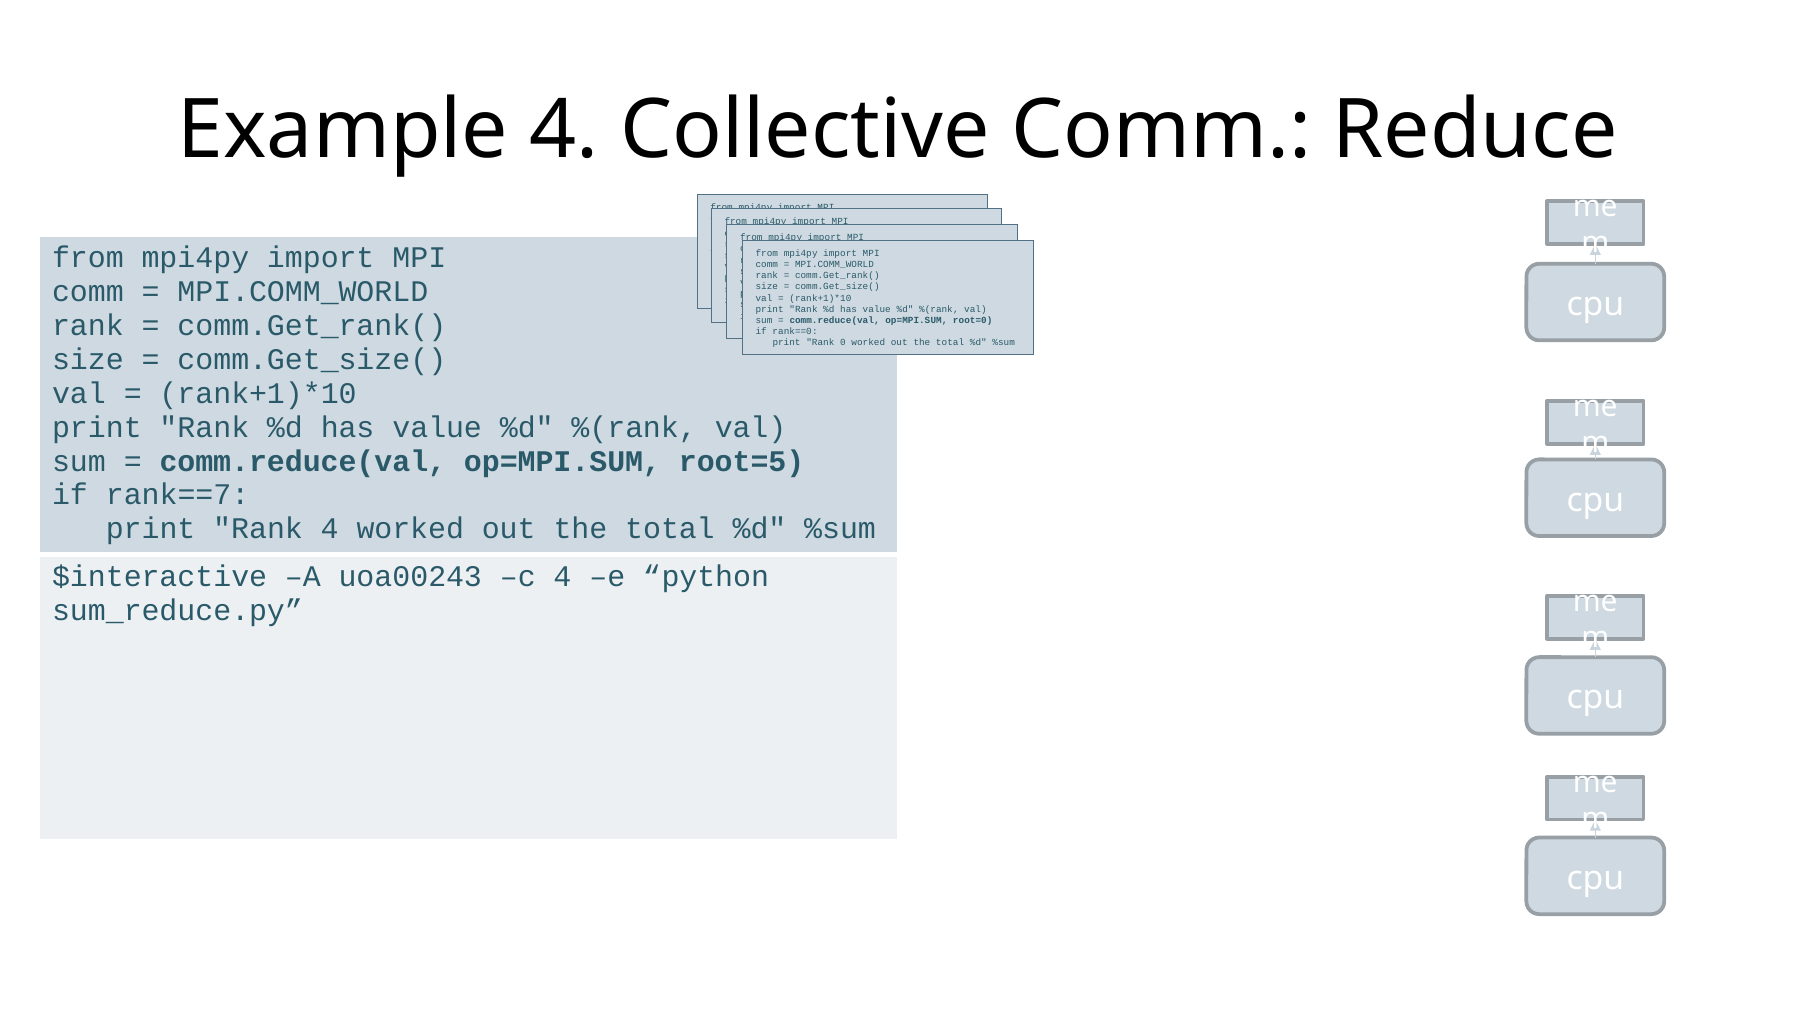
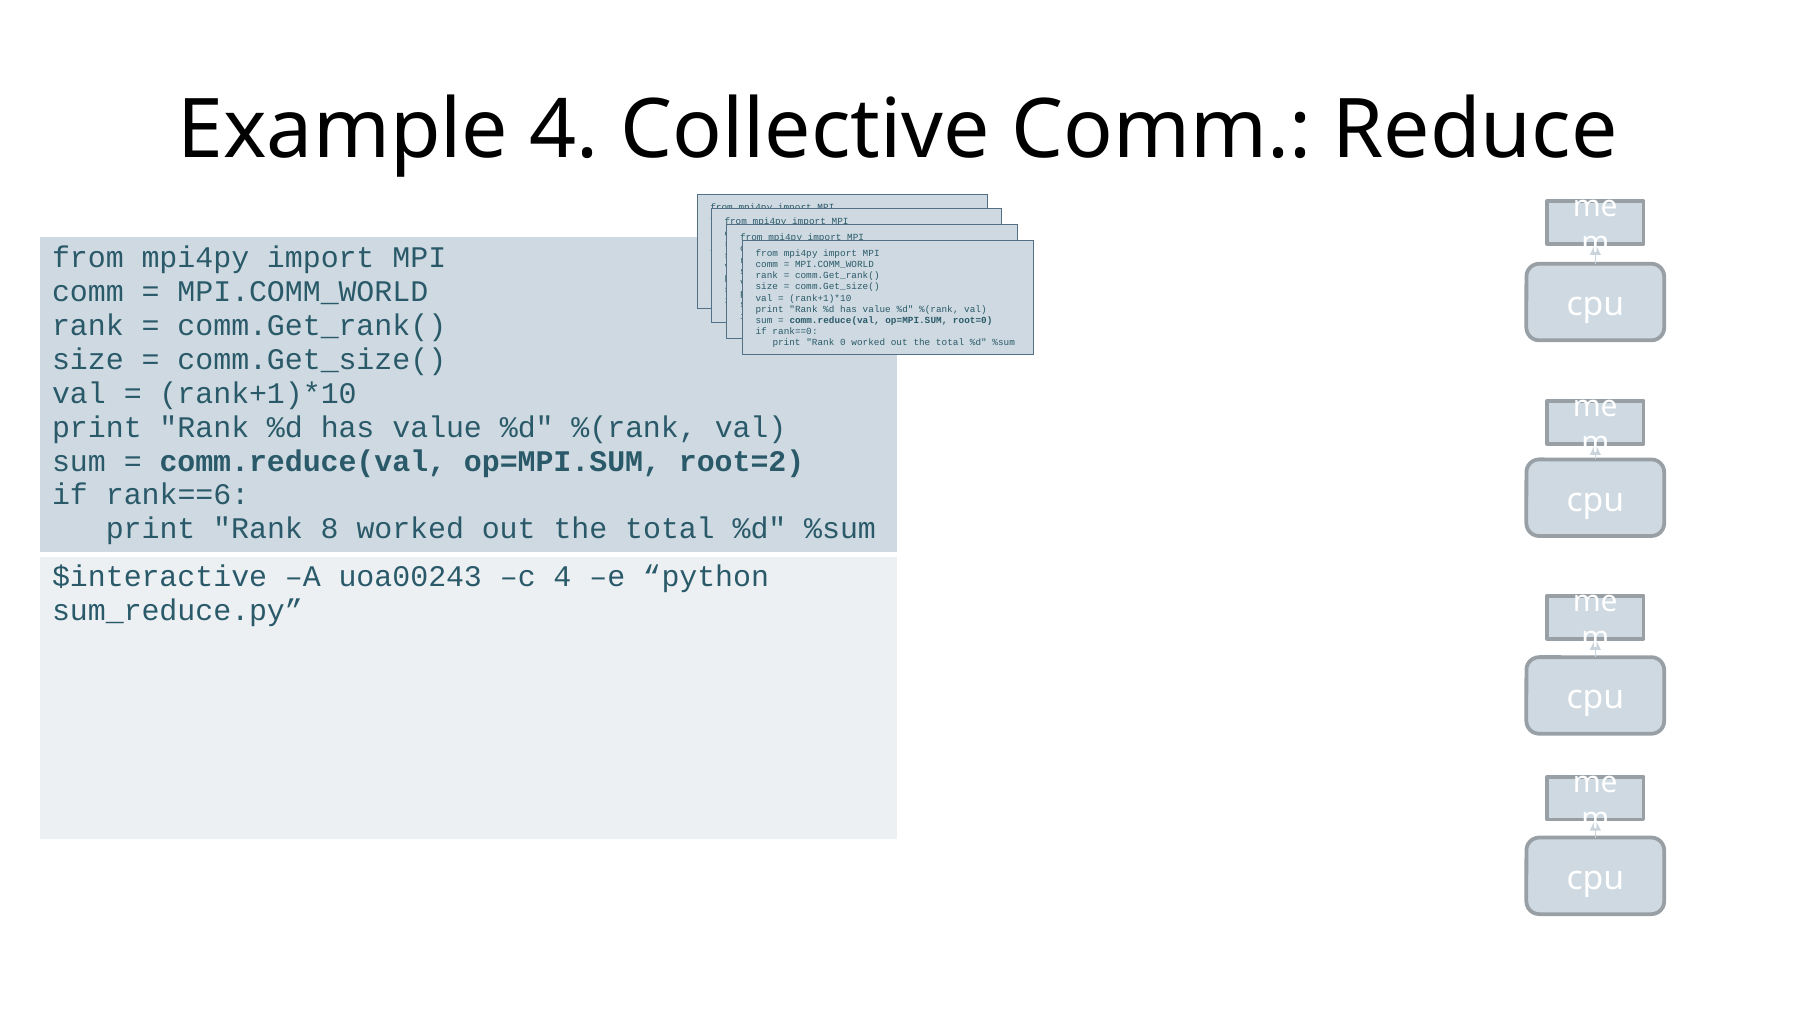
root=5: root=5 -> root=2 (742, 461)
rank==7: rank==7 -> rank==6 (178, 495)
Rank 4: 4 -> 8 (330, 529)
